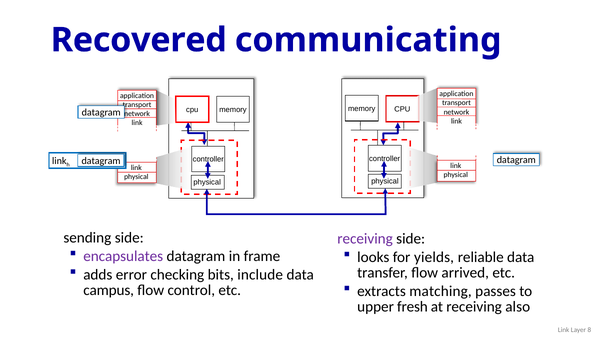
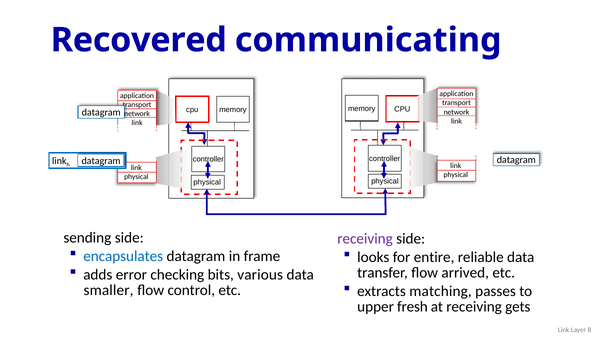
encapsulates colour: purple -> blue (123, 257)
yields: yields -> entire (434, 257)
include: include -> various (260, 275)
campus: campus -> smaller (109, 291)
also: also -> gets (518, 307)
